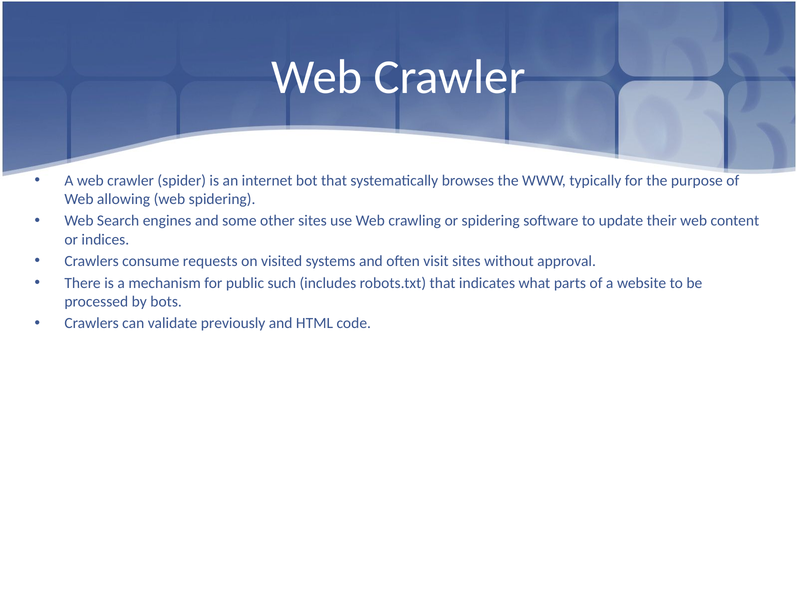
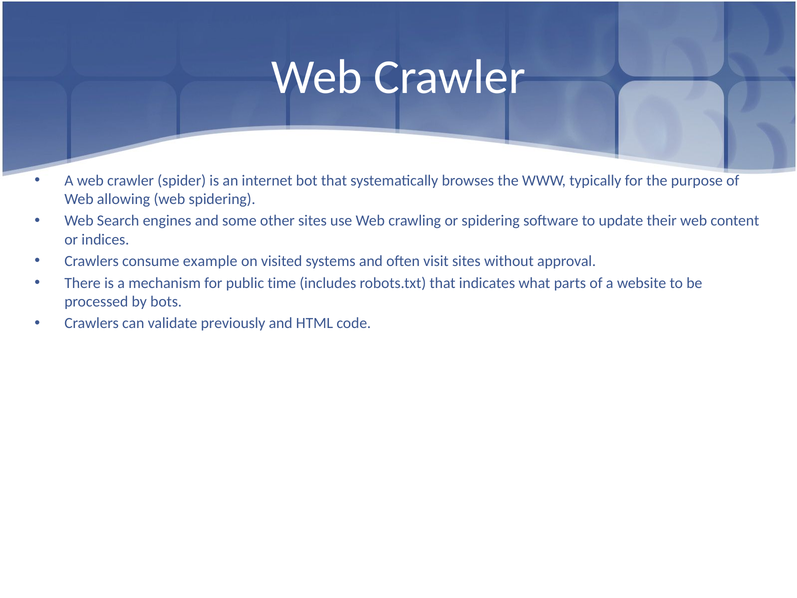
requests: requests -> example (210, 261)
such: such -> time (282, 283)
